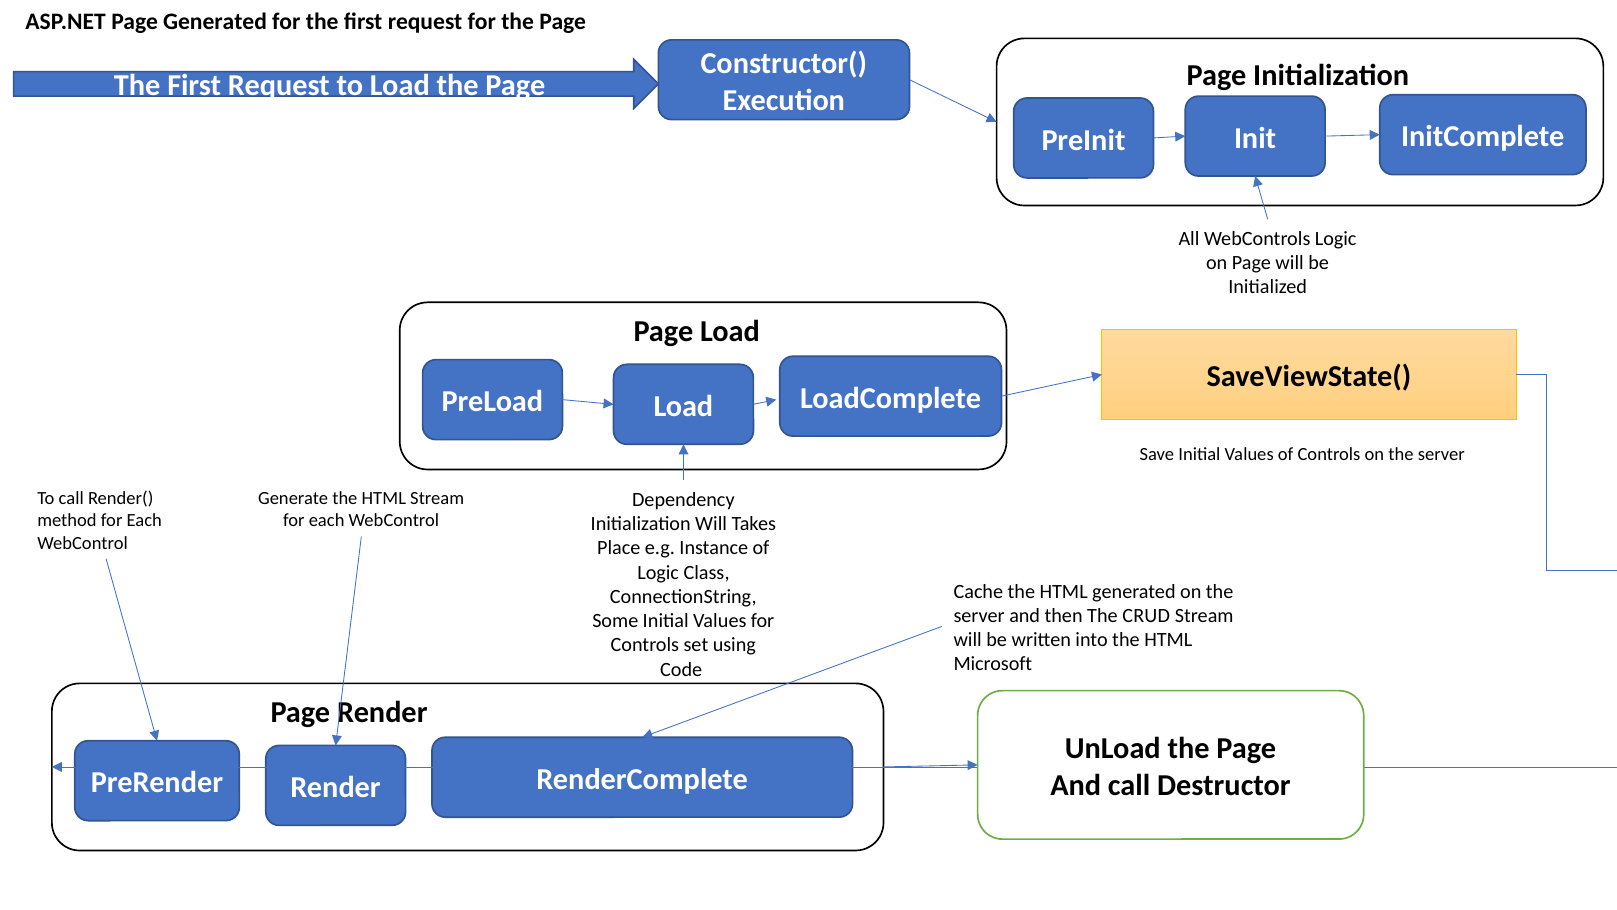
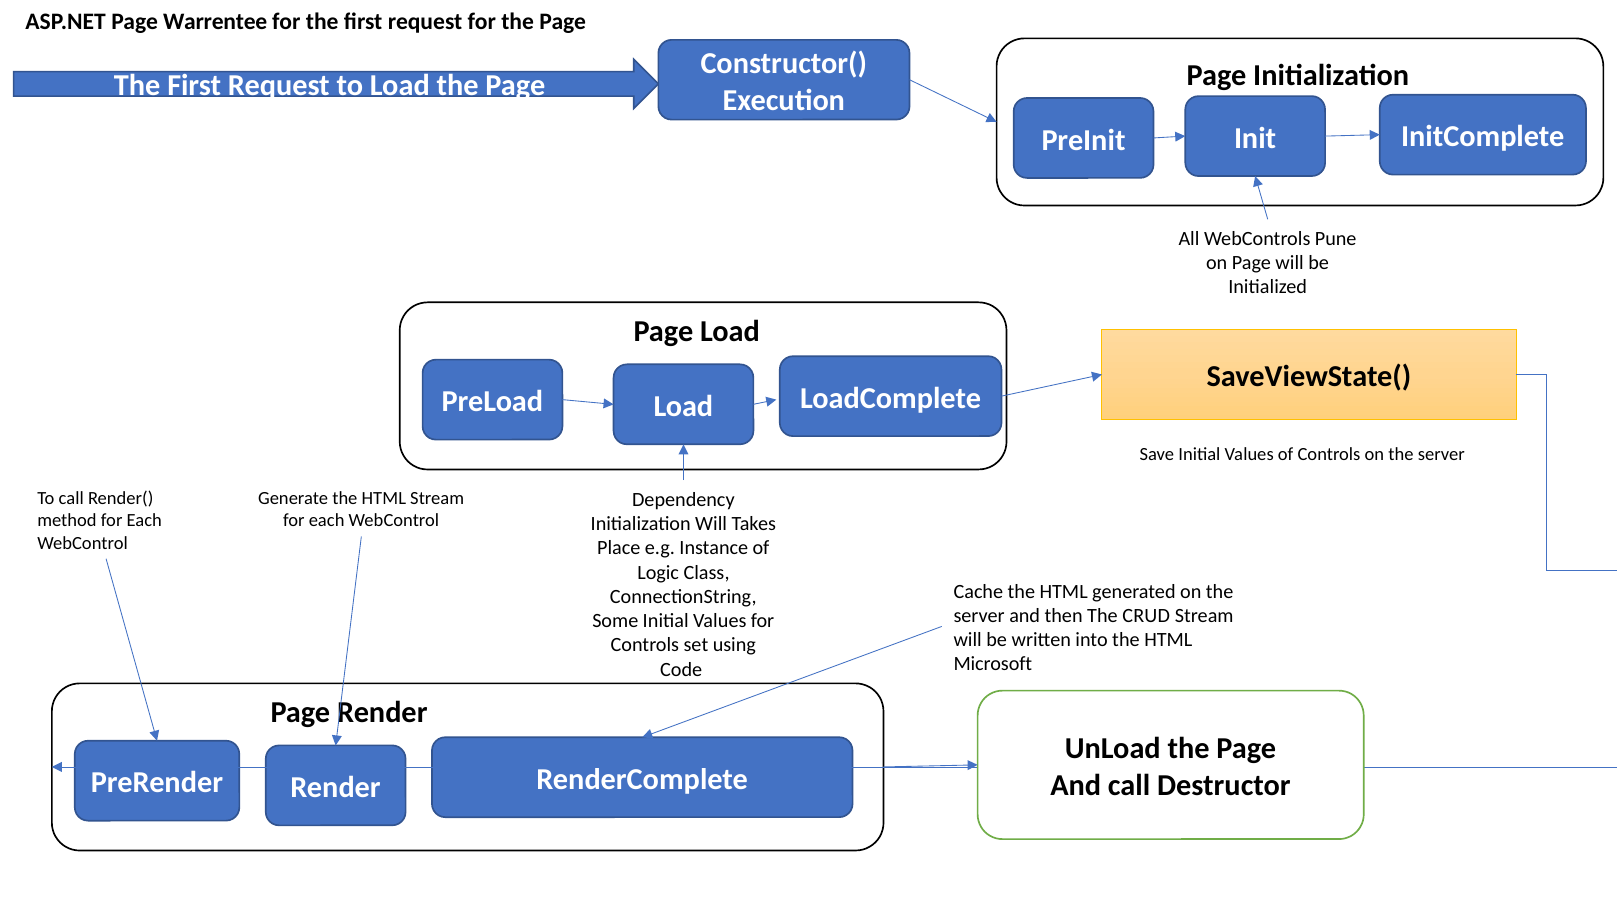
Page Generated: Generated -> Warrentee (215, 22)
WebControls Logic: Logic -> Pune (1336, 239)
